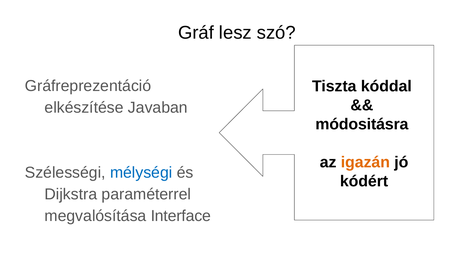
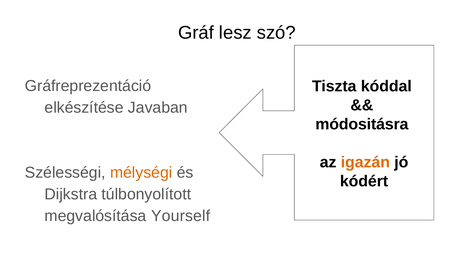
mélységi colour: blue -> orange (141, 172)
paraméterrel: paraméterrel -> túlbonyolított (146, 194)
Interface: Interface -> Yourself (181, 216)
